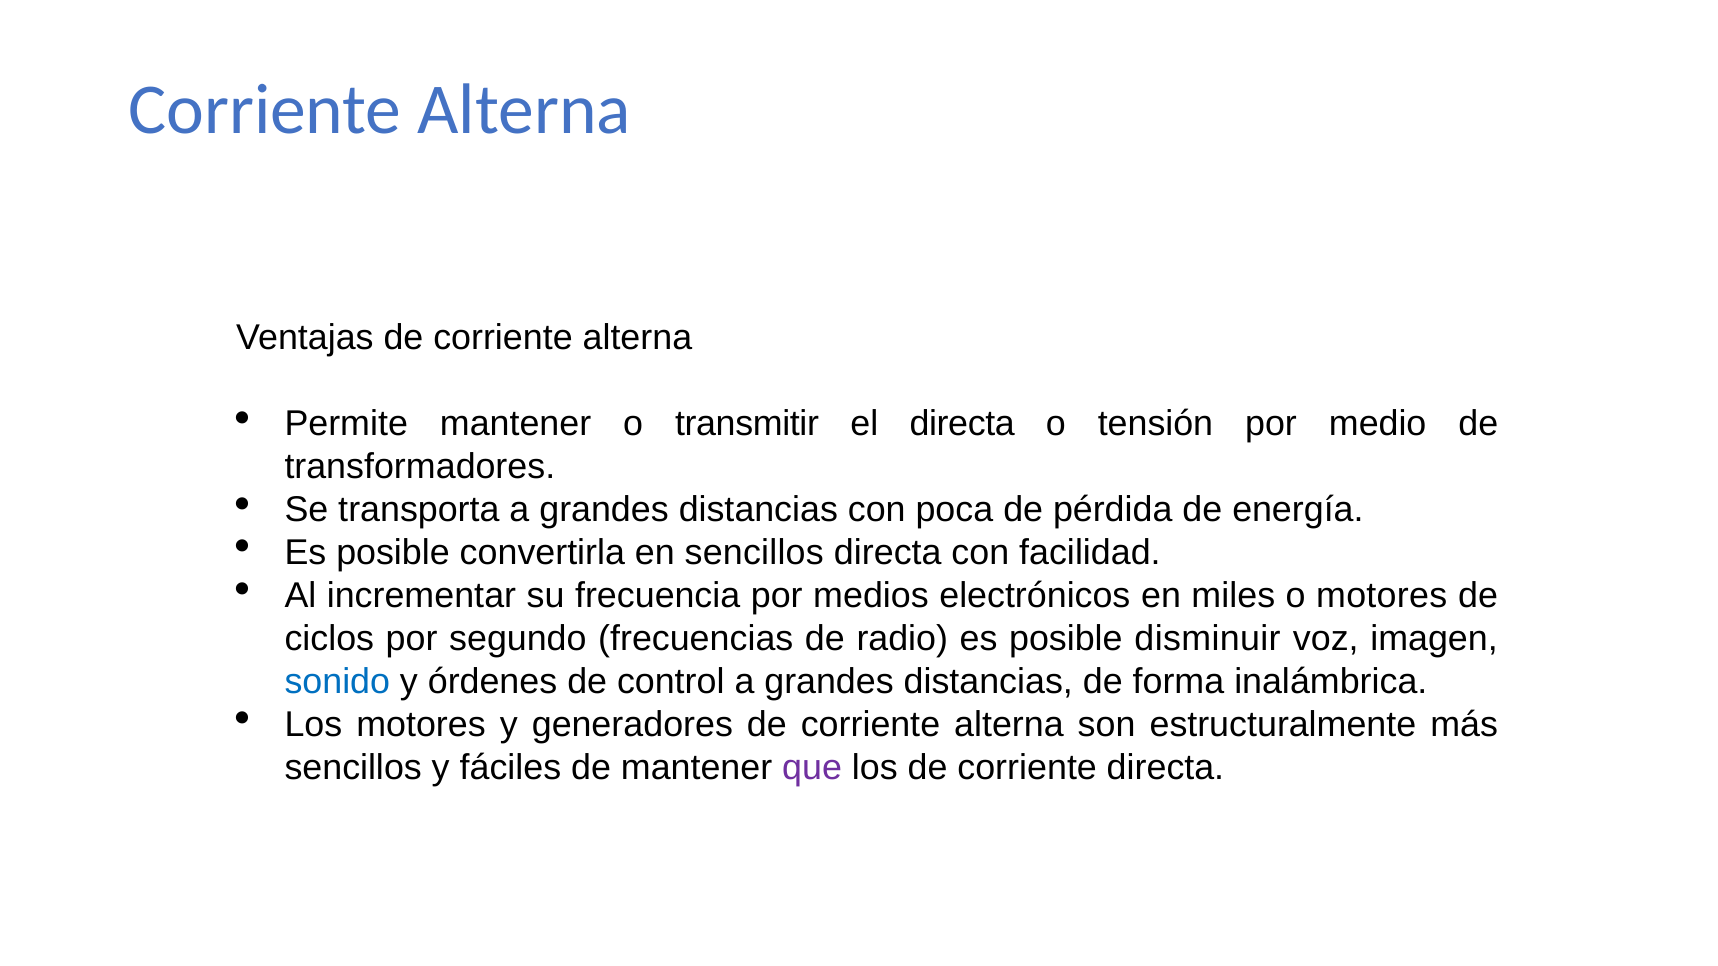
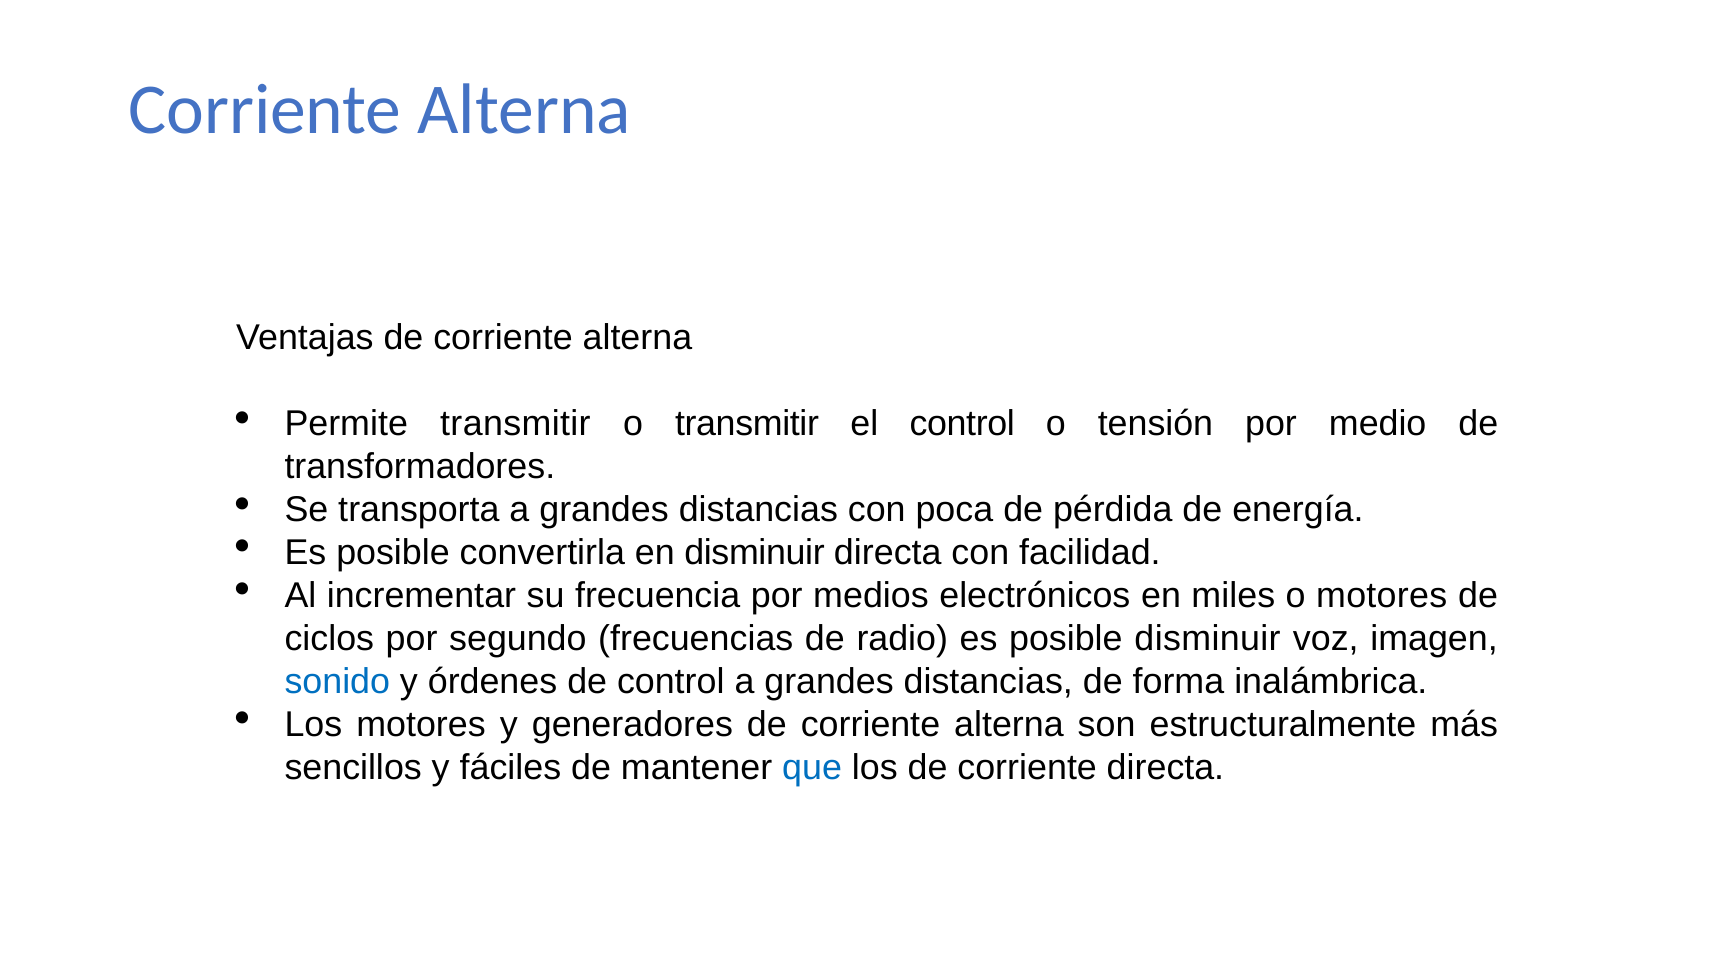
Permite mantener: mantener -> transmitir (515, 424)
el directa: directa -> control (962, 424)
en sencillos: sencillos -> disminuir (755, 553)
que colour: purple -> blue (812, 768)
